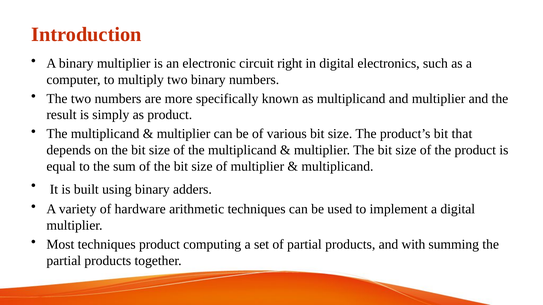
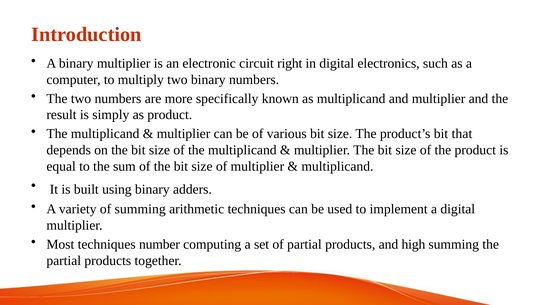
of hardware: hardware -> summing (140, 209)
techniques product: product -> number (159, 245)
with: with -> high (413, 245)
